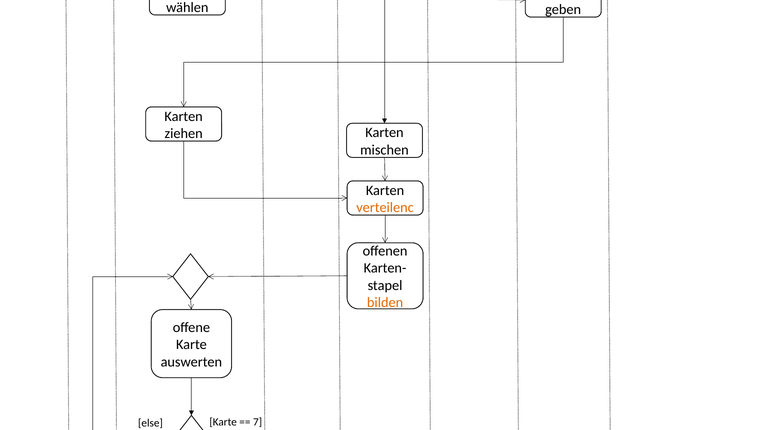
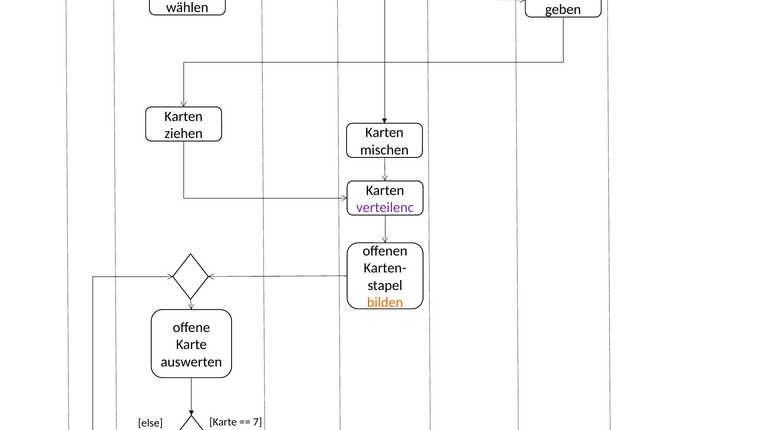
verteilenc colour: orange -> purple (385, 207)
